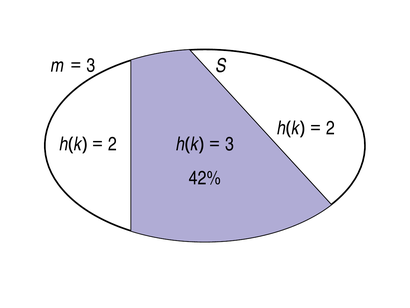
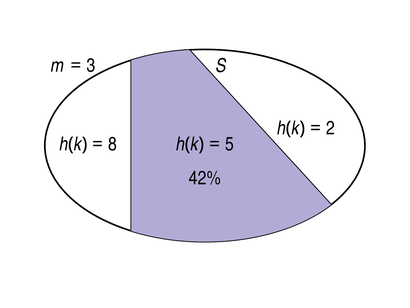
2: 2 -> 8 (113, 144)
3: 3 -> 5 (229, 144)
